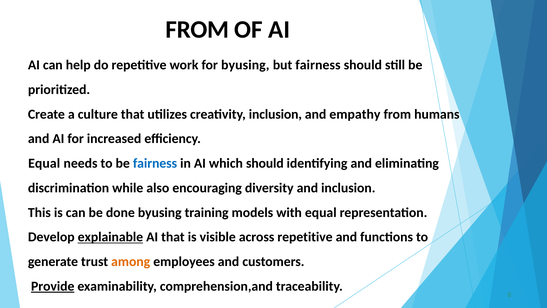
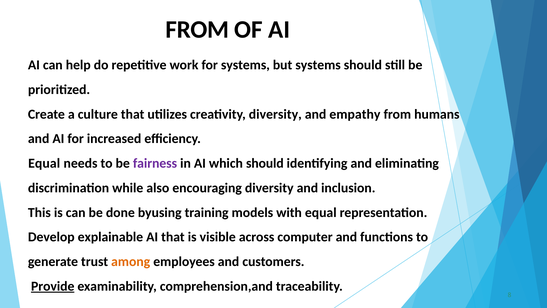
for byusing: byusing -> systems (245, 65)
but fairness: fairness -> systems (318, 65)
creativity inclusion: inclusion -> diversity (275, 114)
fairness colour: blue -> purple (155, 163)
explainable underline: present -> none (110, 237)
across repetitive: repetitive -> computer (305, 237)
